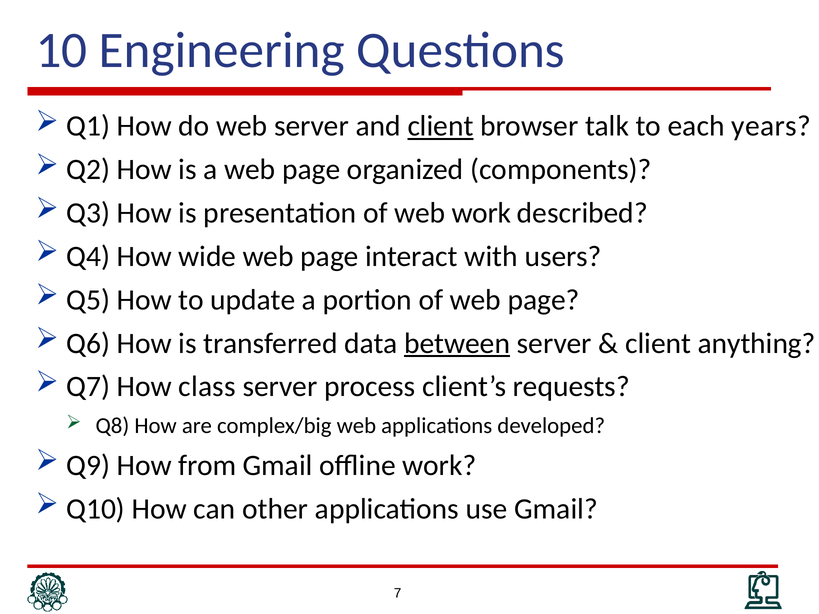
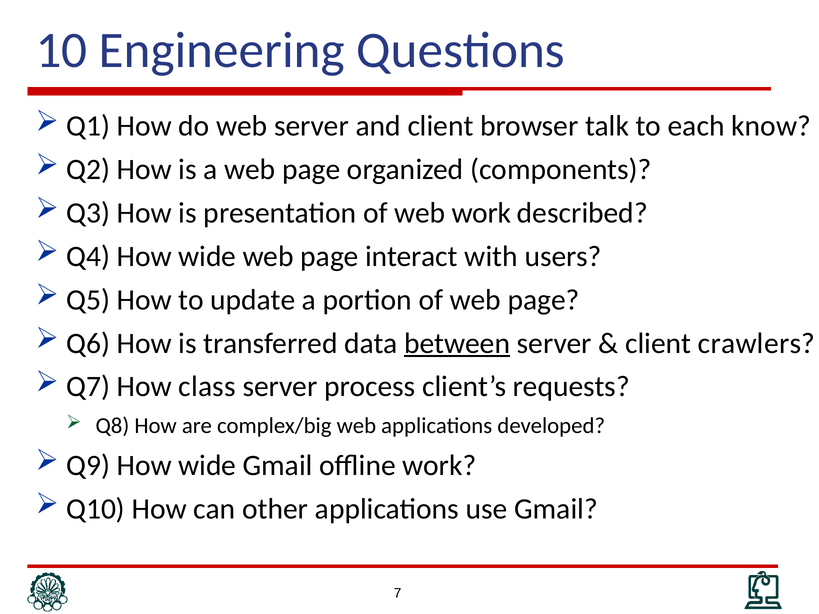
client underline: present -> none (440, 126)
years: years -> know (771, 126)
anything: anything -> crawlers (756, 343)
Q9 How from: from -> wide (207, 466)
